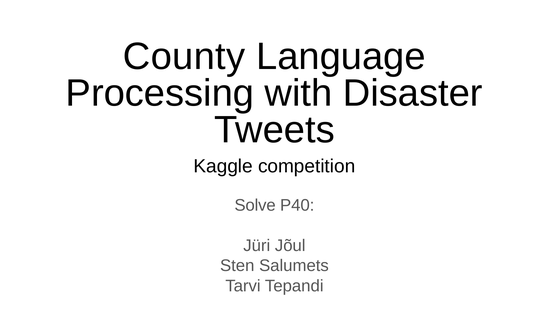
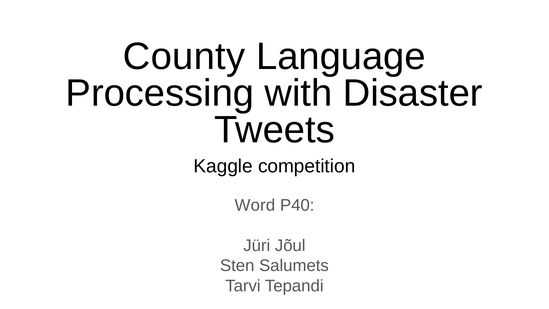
Solve: Solve -> Word (255, 205)
